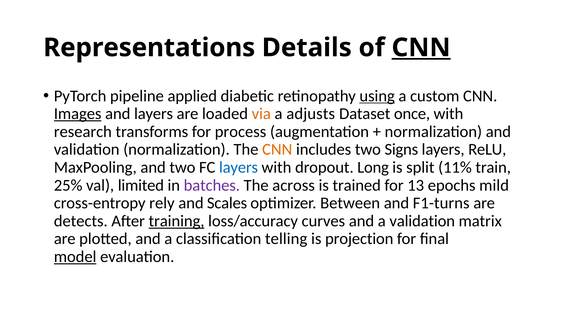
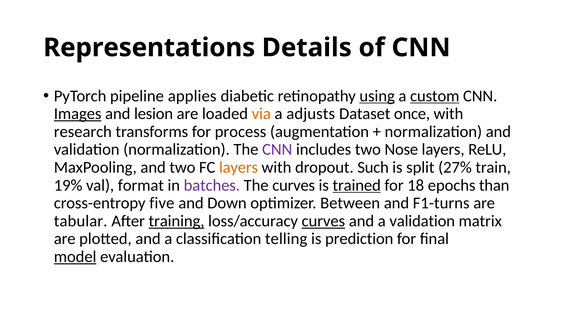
CNN underline: present -> none (421, 48)
applied: applied -> applies (192, 96)
custom underline: none -> present (435, 96)
and layers: layers -> lesion (154, 114)
CNN colour: orange -> purple (277, 149)
Signs: Signs -> Nose (401, 149)
layers colour: blue -> orange (239, 167)
Long: Long -> Such (373, 167)
11%: 11% -> 27% (455, 167)
25%: 25% -> 19% (68, 185)
limited: limited -> format (141, 185)
The across: across -> curves (294, 185)
trained underline: none -> present (357, 185)
13: 13 -> 18 (416, 185)
mild: mild -> than (494, 185)
rely: rely -> five (162, 203)
Scales: Scales -> Down (227, 203)
detects: detects -> tabular (81, 221)
curves underline: none -> present (323, 221)
projection: projection -> prediction (359, 239)
